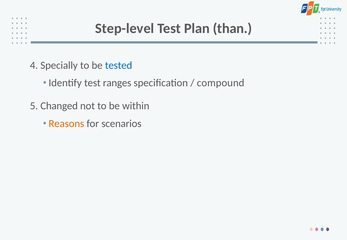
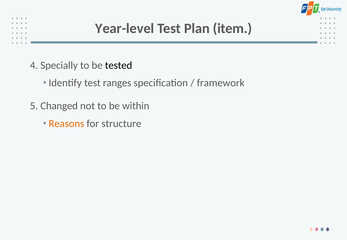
Step-level: Step-level -> Year-level (125, 28)
than: than -> item (232, 28)
tested colour: blue -> black (119, 65)
compound: compound -> framework (221, 83)
scenarios: scenarios -> structure (121, 124)
